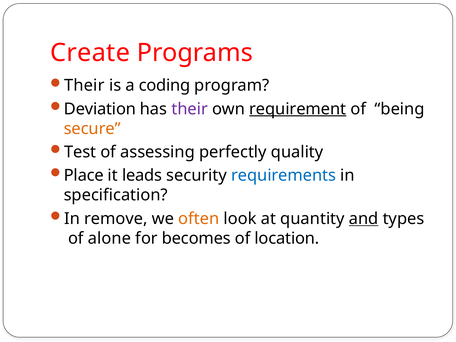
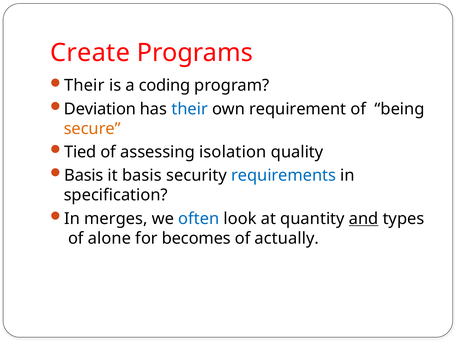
their colour: purple -> blue (190, 109)
requirement underline: present -> none (298, 109)
Test: Test -> Tied (80, 152)
perfectly: perfectly -> isolation (233, 152)
Place: Place -> Basis (84, 175)
it leads: leads -> basis (142, 175)
remove: remove -> merges (116, 219)
often colour: orange -> blue (199, 219)
location: location -> actually (287, 238)
